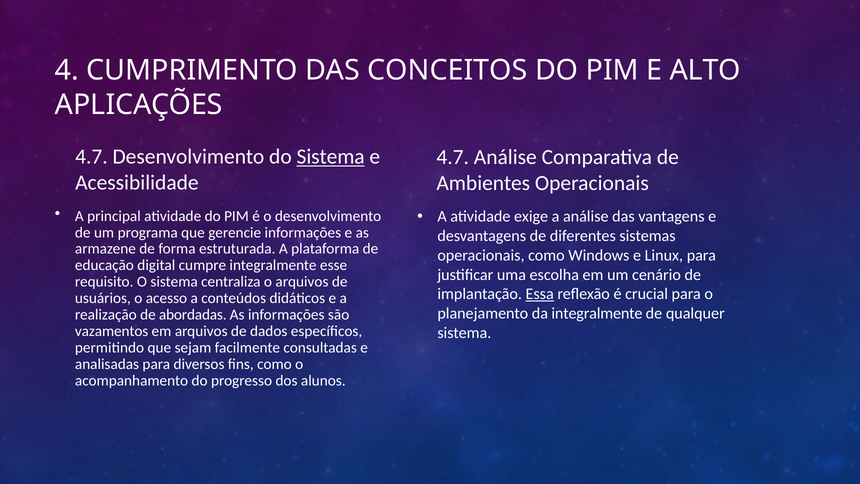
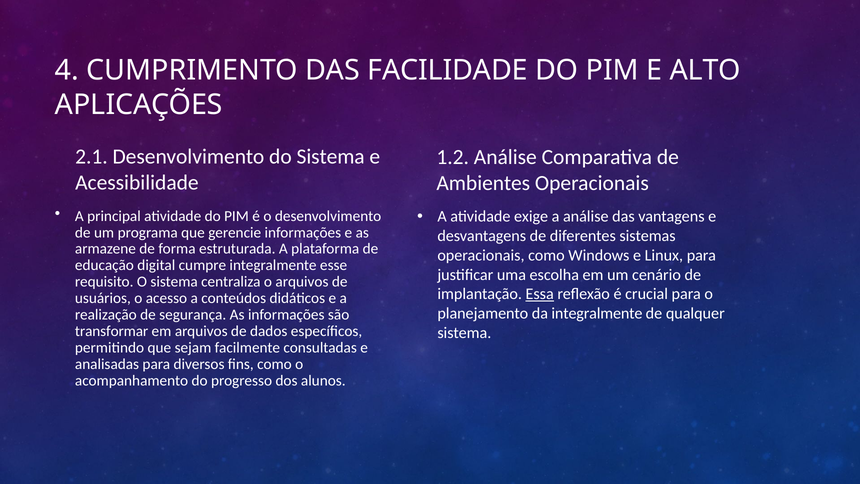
CONCEITOS: CONCEITOS -> FACILIDADE (448, 70)
4.7: 4.7 -> 2.1 (91, 157)
Sistema underline: present -> none (331, 157)
4.7: 4.7 -> 1.2 (453, 157)
abordadas: abordadas -> segurança (193, 315)
vazamentos: vazamentos -> transformar (112, 331)
